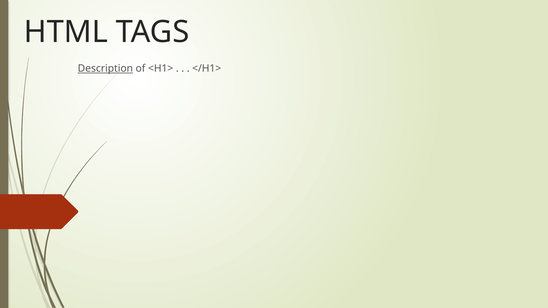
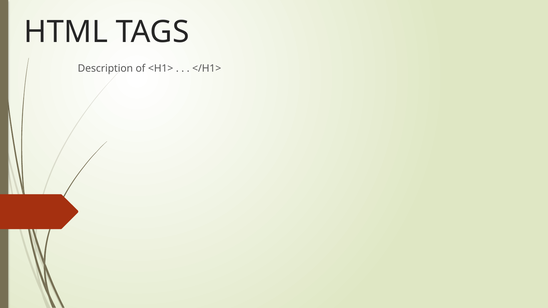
Description underline: present -> none (105, 69)
